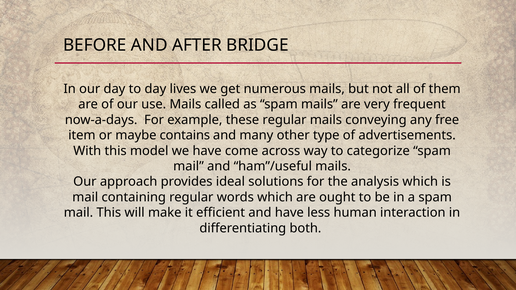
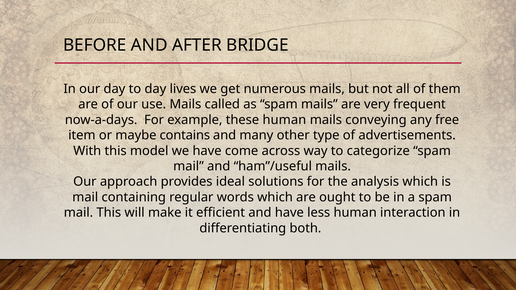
these regular: regular -> human (284, 120)
